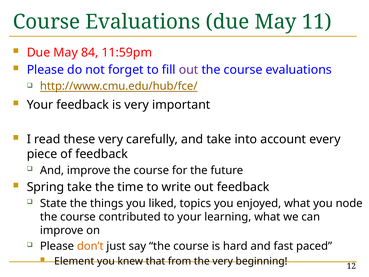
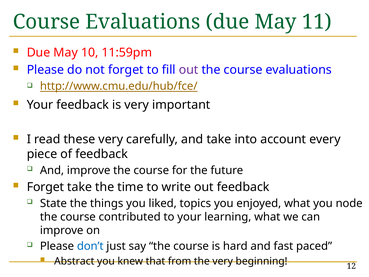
84: 84 -> 10 (90, 53)
Spring: Spring -> Forget (45, 187)
don’t colour: orange -> blue (90, 246)
Element: Element -> Abstract (74, 261)
